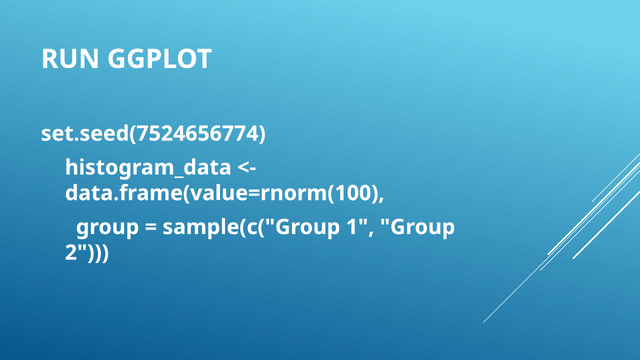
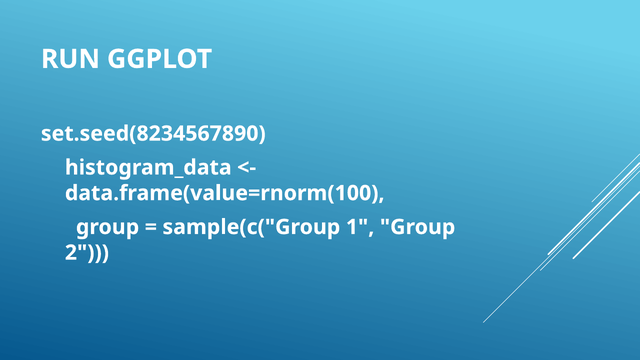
set.seed(7524656774: set.seed(7524656774 -> set.seed(8234567890 (153, 134)
